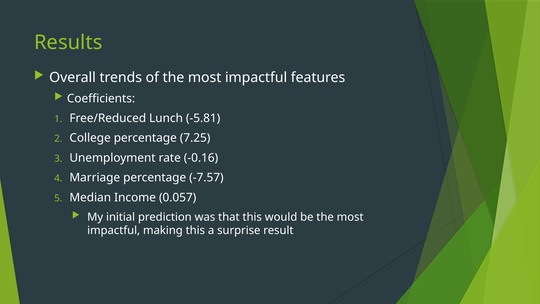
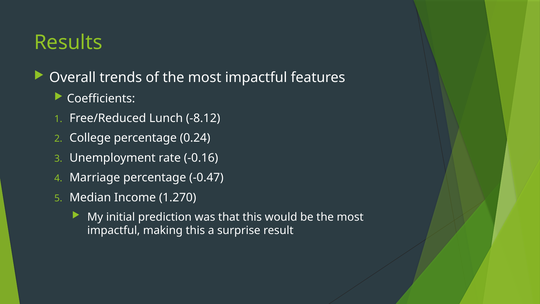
-5.81: -5.81 -> -8.12 (203, 118)
7.25: 7.25 -> 0.24 (195, 138)
-7.57: -7.57 -> -0.47 (206, 178)
0.057: 0.057 -> 1.270 (178, 197)
